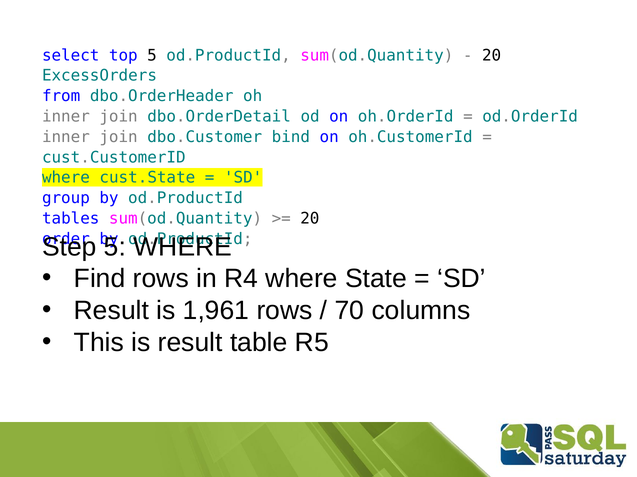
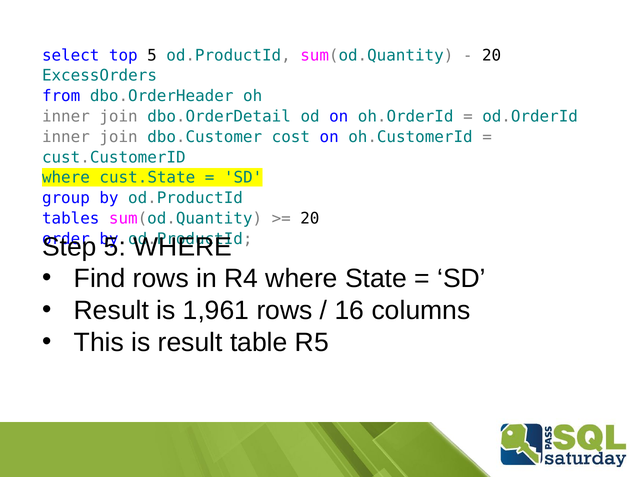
bind: bind -> cost (291, 137)
70: 70 -> 16 (349, 311)
